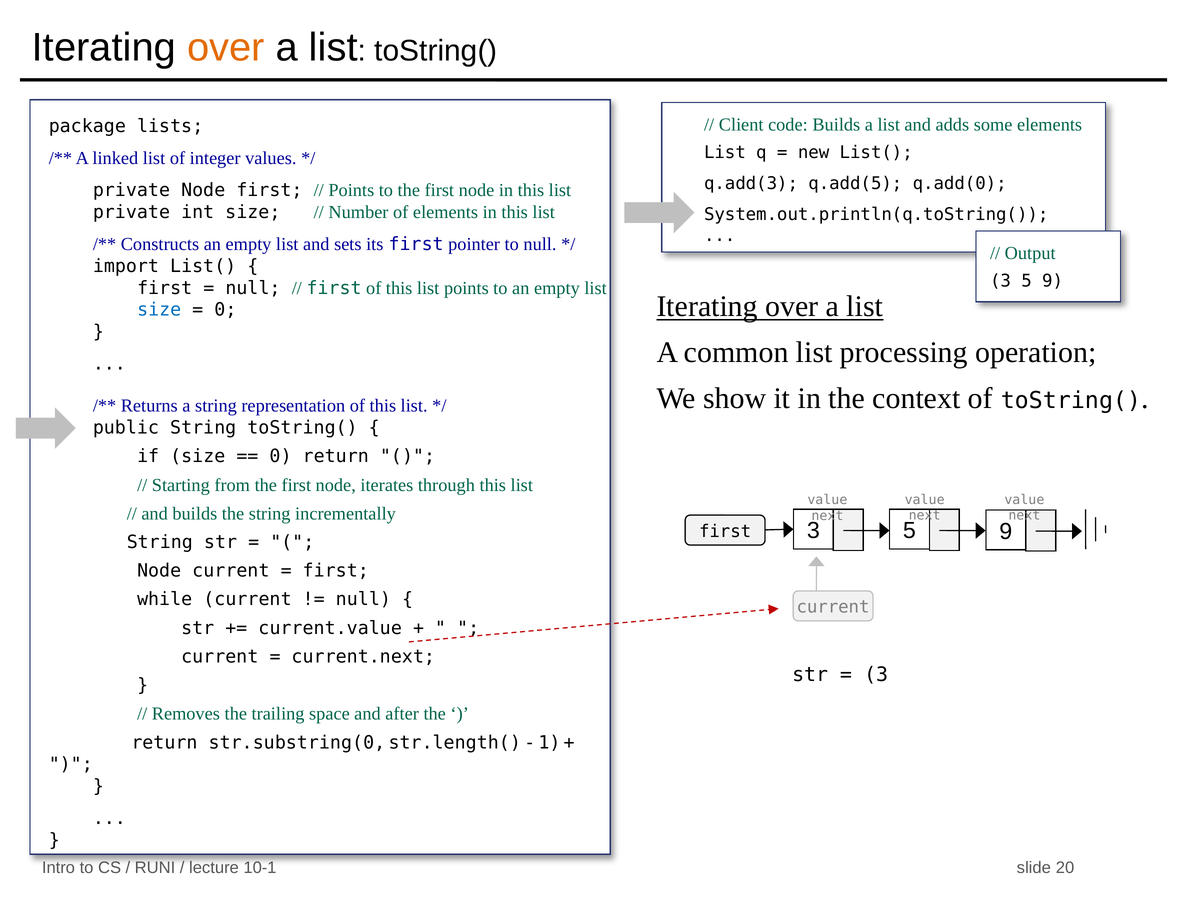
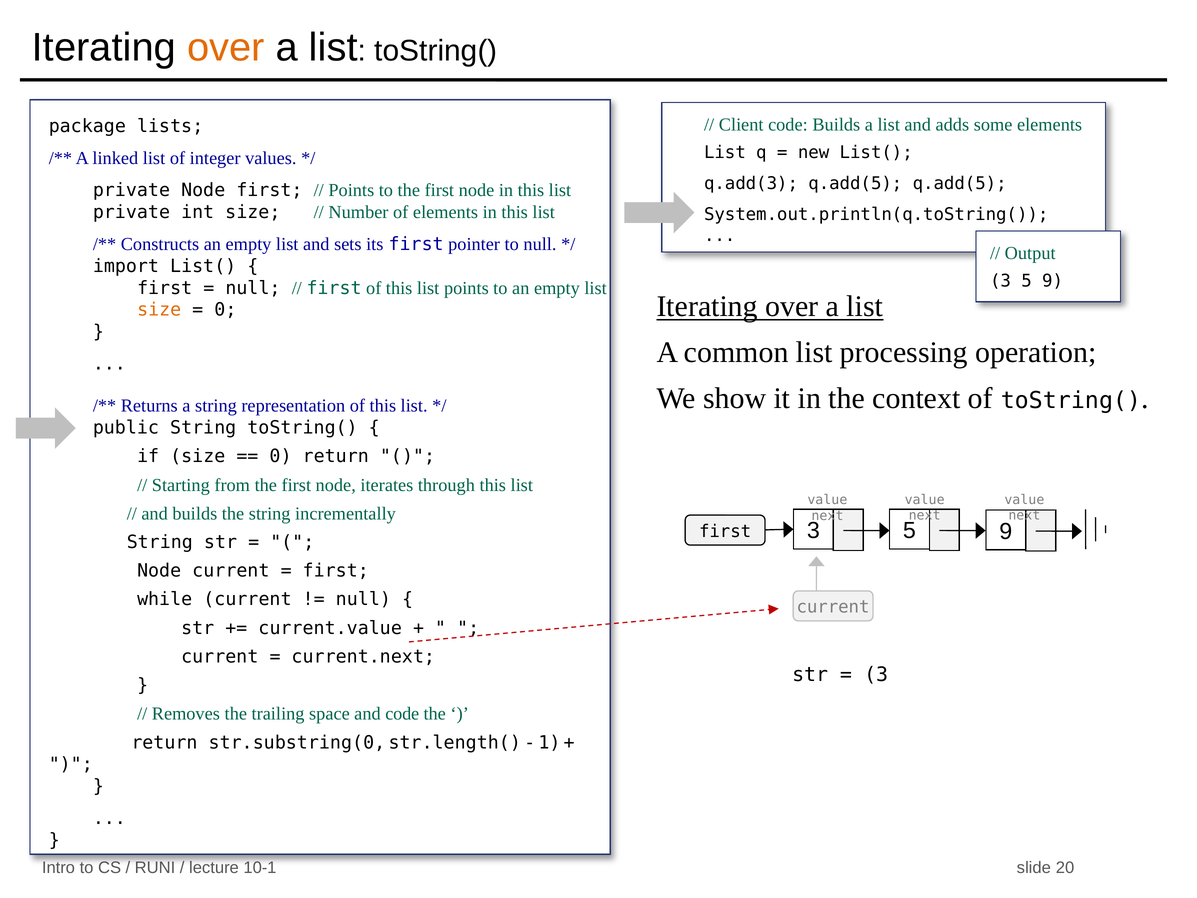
q.add(5 q.add(0: q.add(0 -> q.add(5 (960, 183)
size colour: blue -> orange (159, 310)
and after: after -> code (402, 714)
